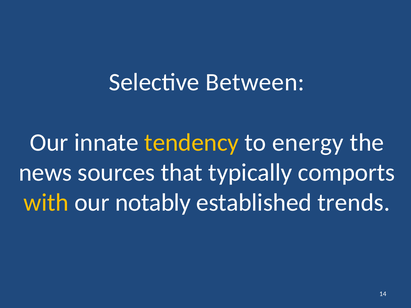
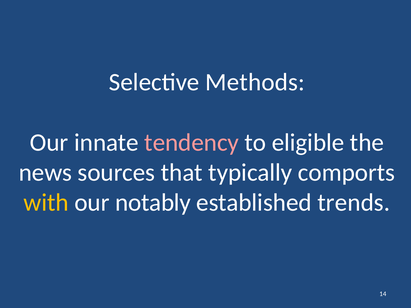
Between: Between -> Methods (255, 82)
tendency colour: yellow -> pink (192, 143)
energy: energy -> eligible (308, 143)
